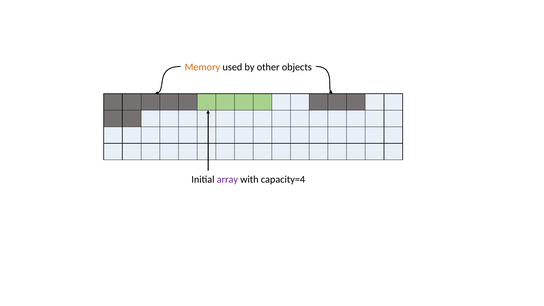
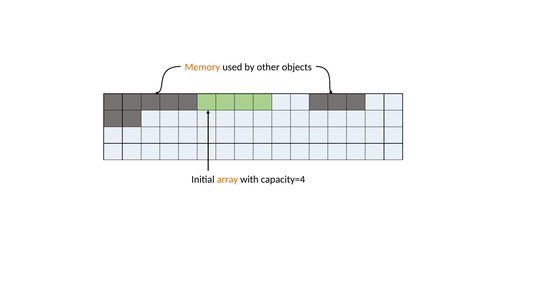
array colour: purple -> orange (227, 179)
